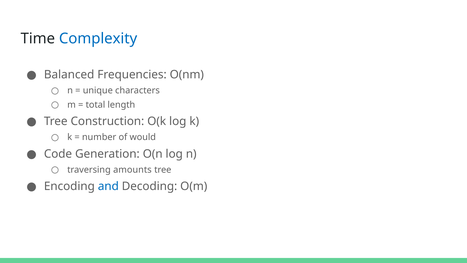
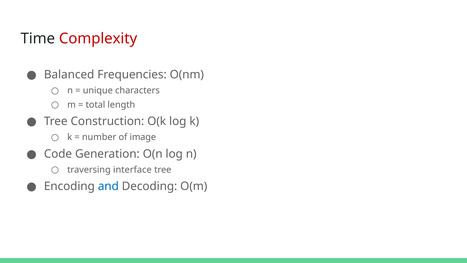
Complexity colour: blue -> red (98, 38)
would: would -> image (143, 137)
amounts: amounts -> interface (132, 169)
